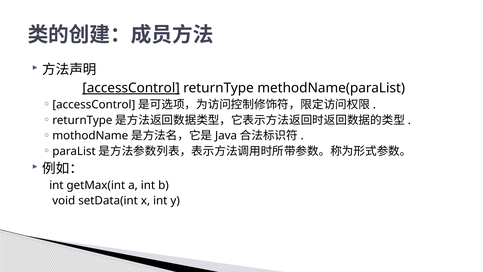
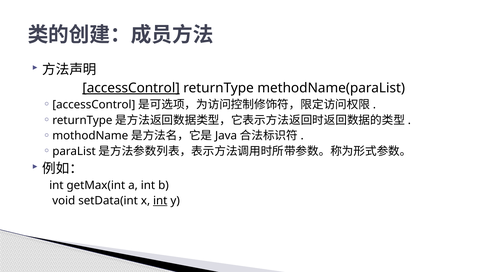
int underline: none -> present (160, 201)
